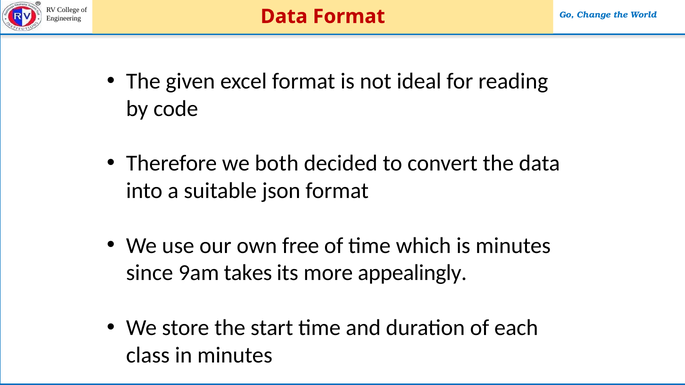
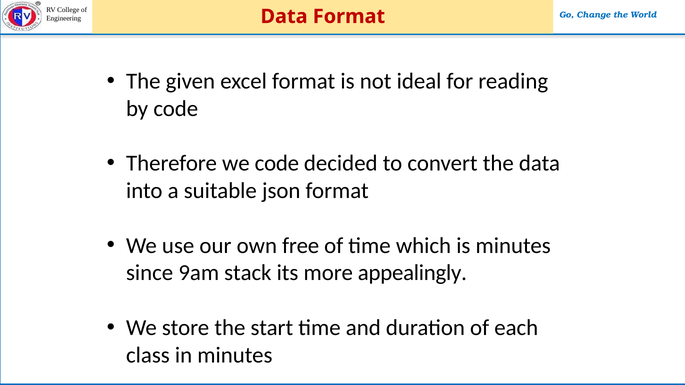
we both: both -> code (277, 163)
takes: takes -> stack (248, 273)
